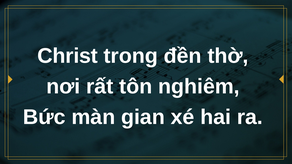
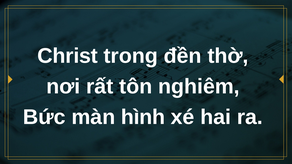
gian: gian -> hình (143, 117)
